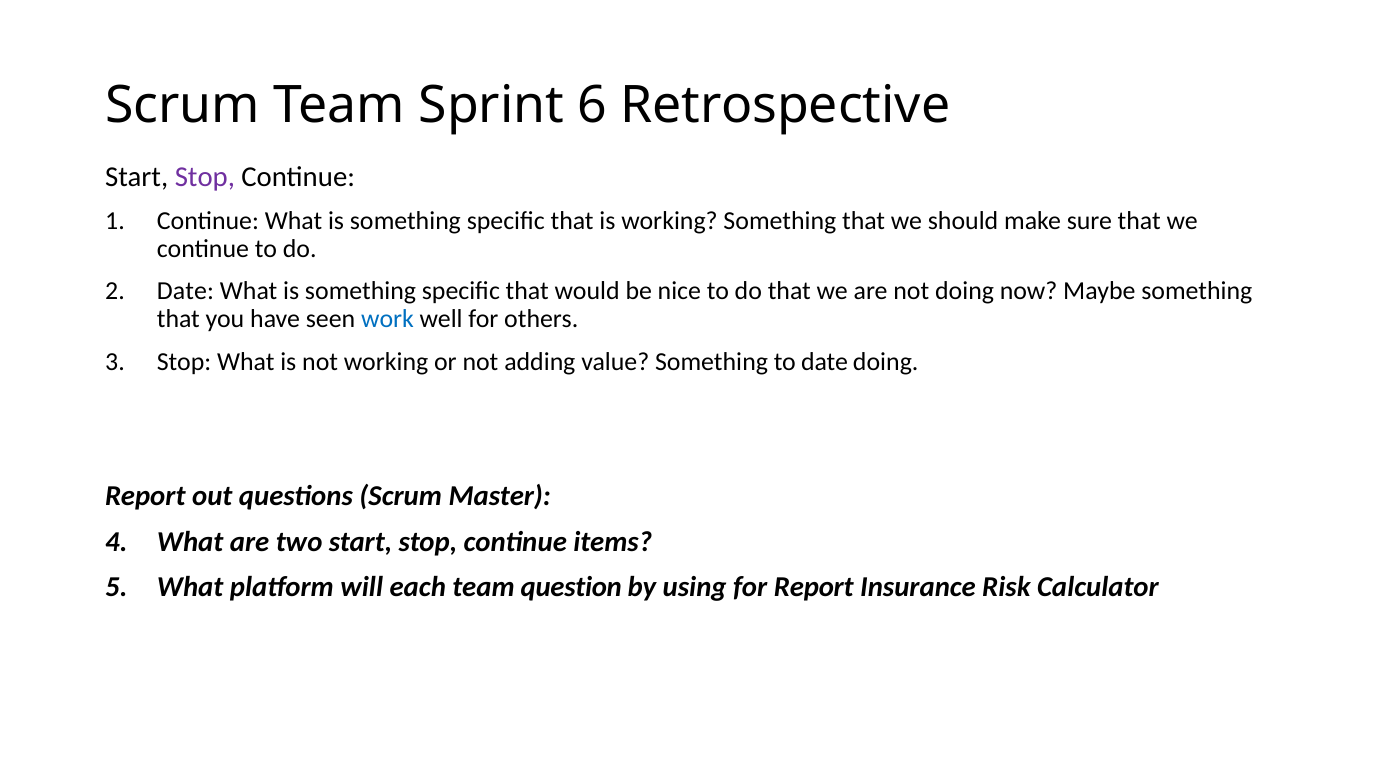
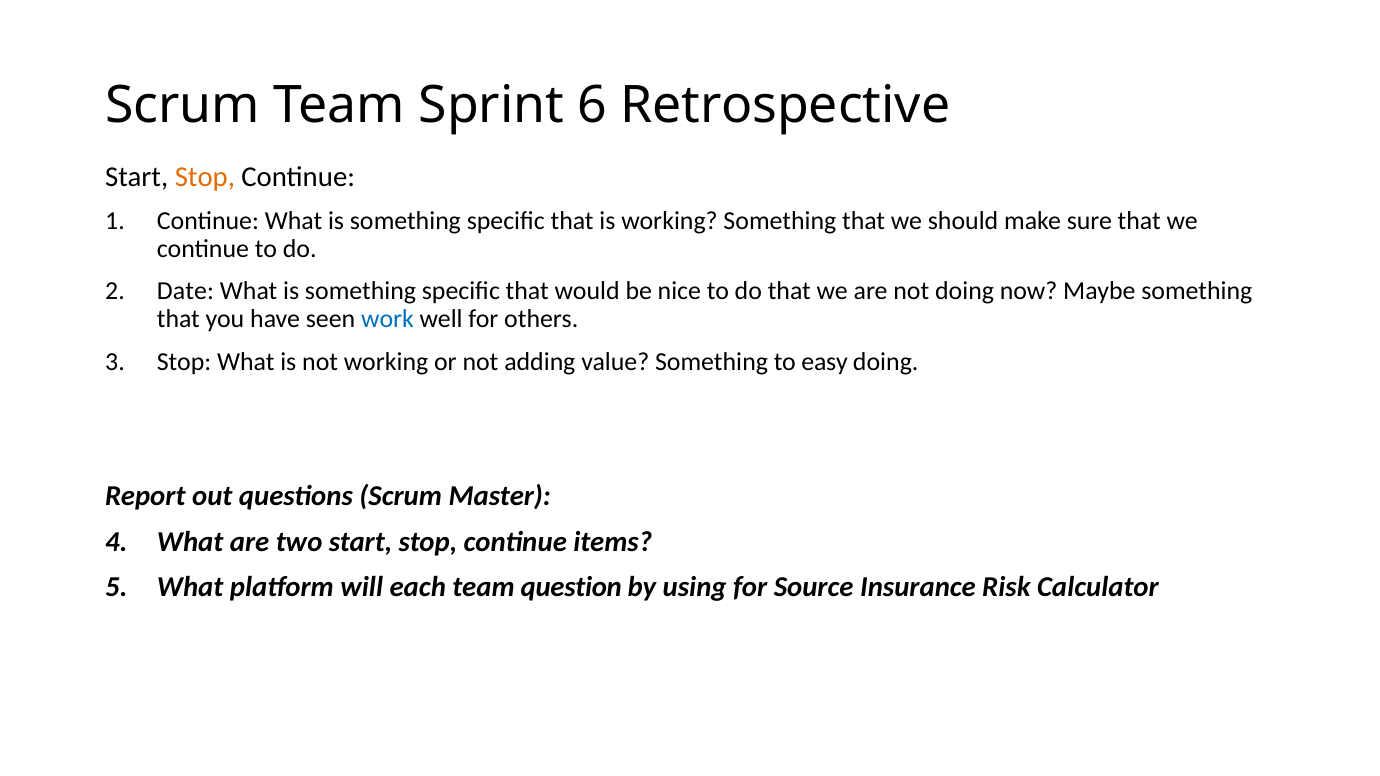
Stop colour: purple -> orange (205, 177)
to date: date -> easy (825, 362)
for Report: Report -> Source (814, 587)
